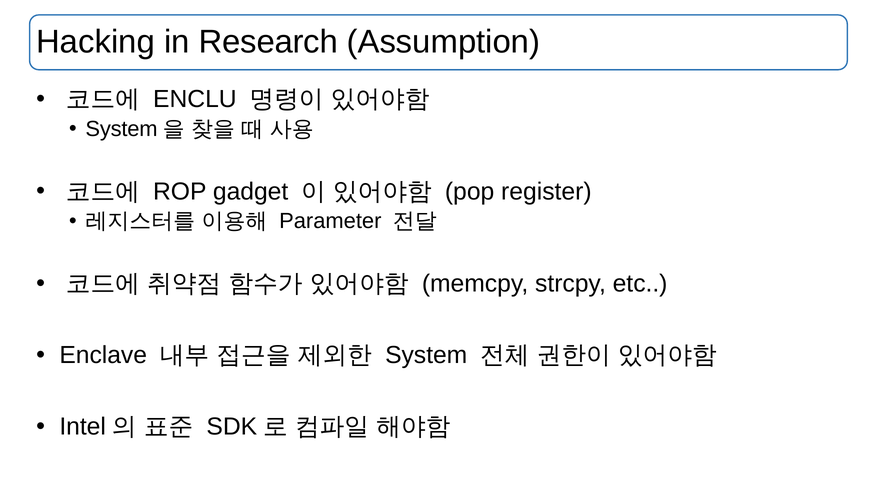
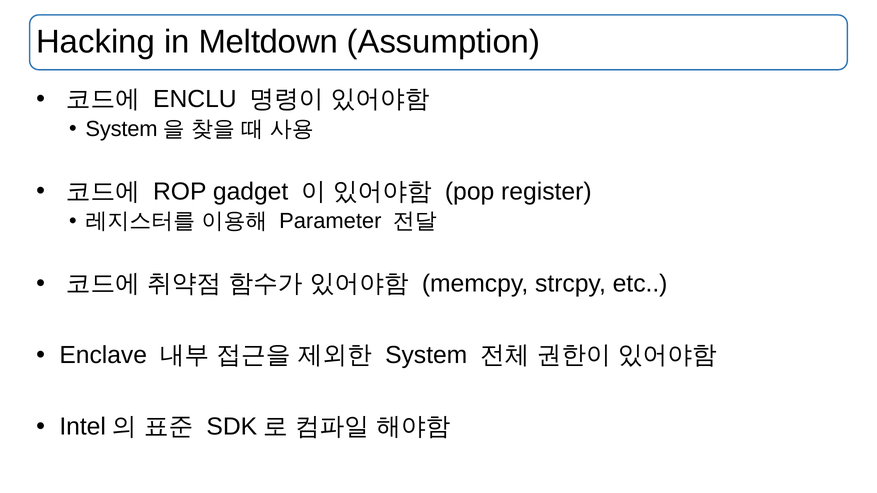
Research: Research -> Meltdown (268, 42)
